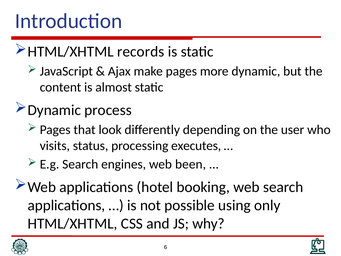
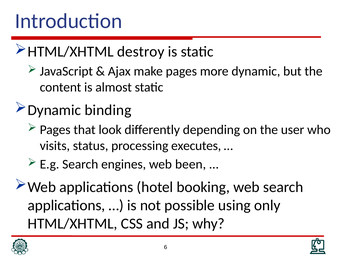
records: records -> destroy (141, 52)
process: process -> binding (108, 110)
